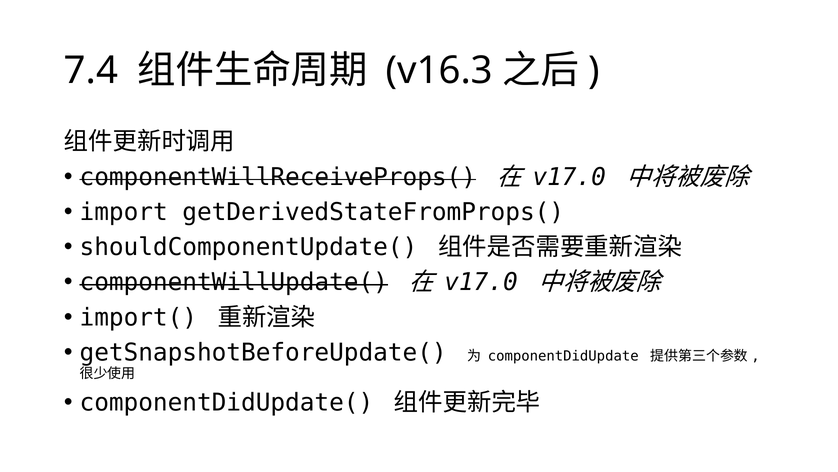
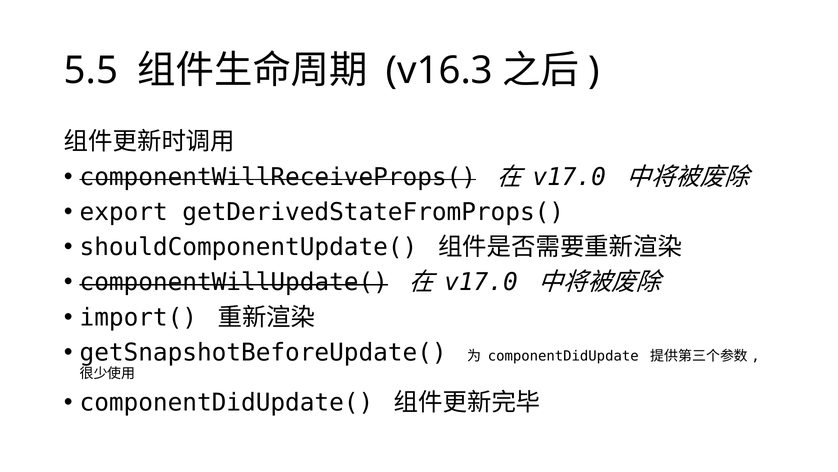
7.4: 7.4 -> 5.5 (91, 70)
import: import -> export (124, 212)
